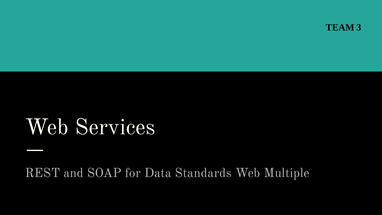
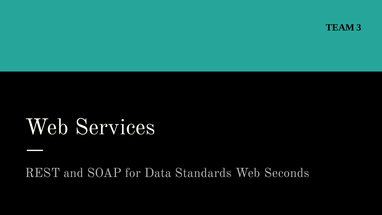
Multiple: Multiple -> Seconds (287, 173)
